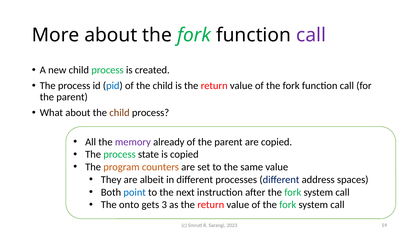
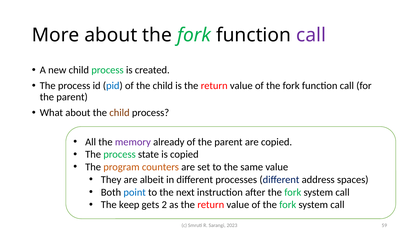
onto: onto -> keep (129, 205)
3: 3 -> 2 (164, 205)
